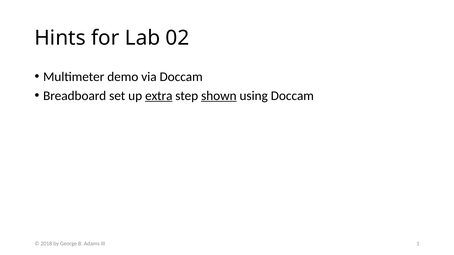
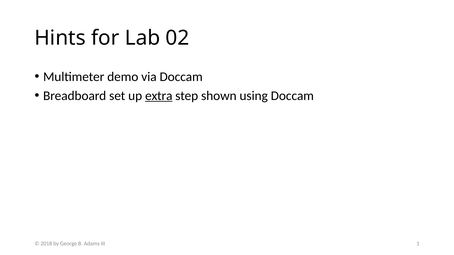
shown underline: present -> none (219, 96)
